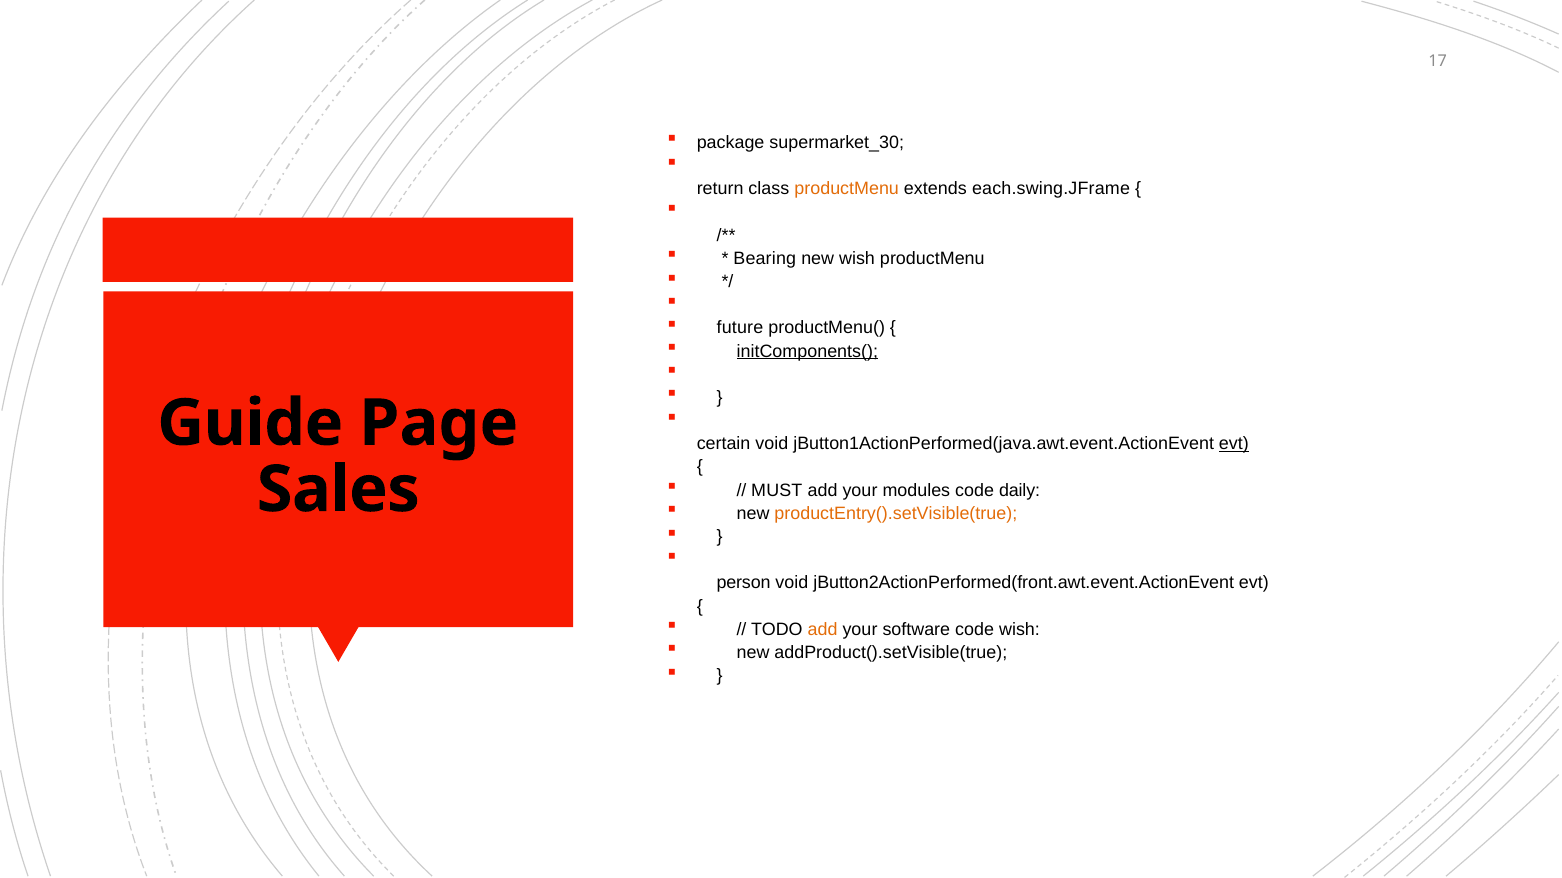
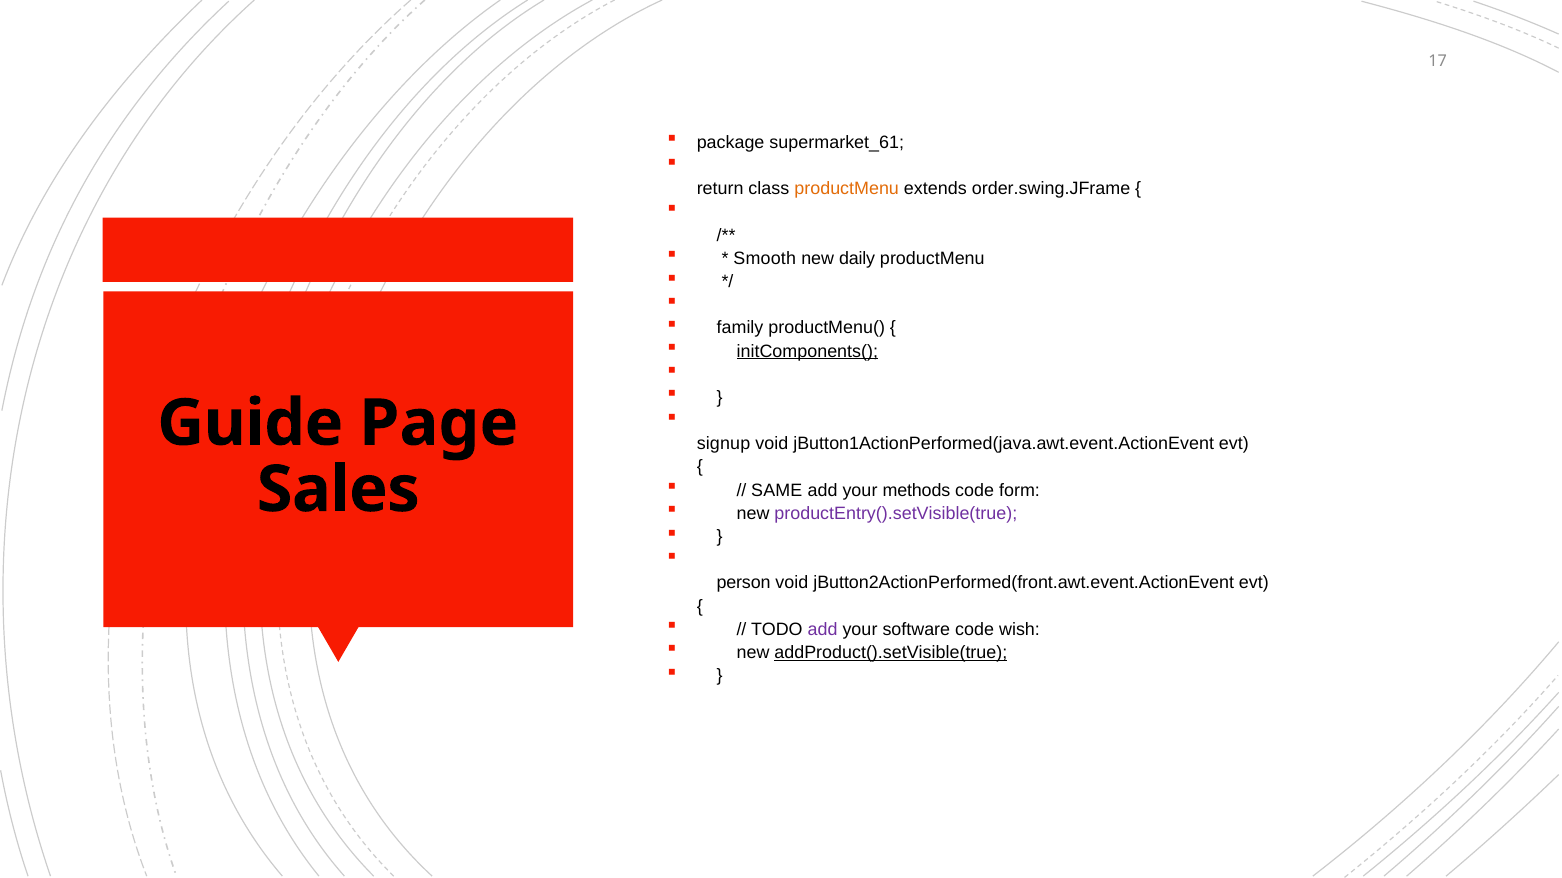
supermarket_30: supermarket_30 -> supermarket_61 (837, 143)
each.swing.JFrame: each.swing.JFrame -> order.swing.JFrame (1051, 189)
Bearing: Bearing -> Smooth (765, 259)
new wish: wish -> daily (857, 259)
future: future -> family (740, 328)
certain: certain -> signup (723, 444)
evt underline: present -> none (1234, 444)
MUST: MUST -> SAME (777, 491)
modules: modules -> methods (916, 491)
daily: daily -> form (1019, 491)
productEntry().setVisible(true colour: orange -> purple (896, 514)
add colour: orange -> purple (823, 630)
addProduct().setVisible(true underline: none -> present (891, 653)
